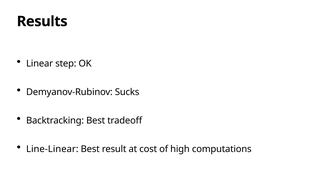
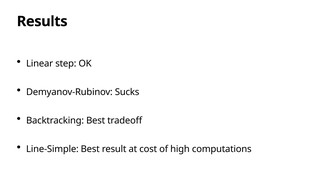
Line-Linear: Line-Linear -> Line-Simple (52, 149)
